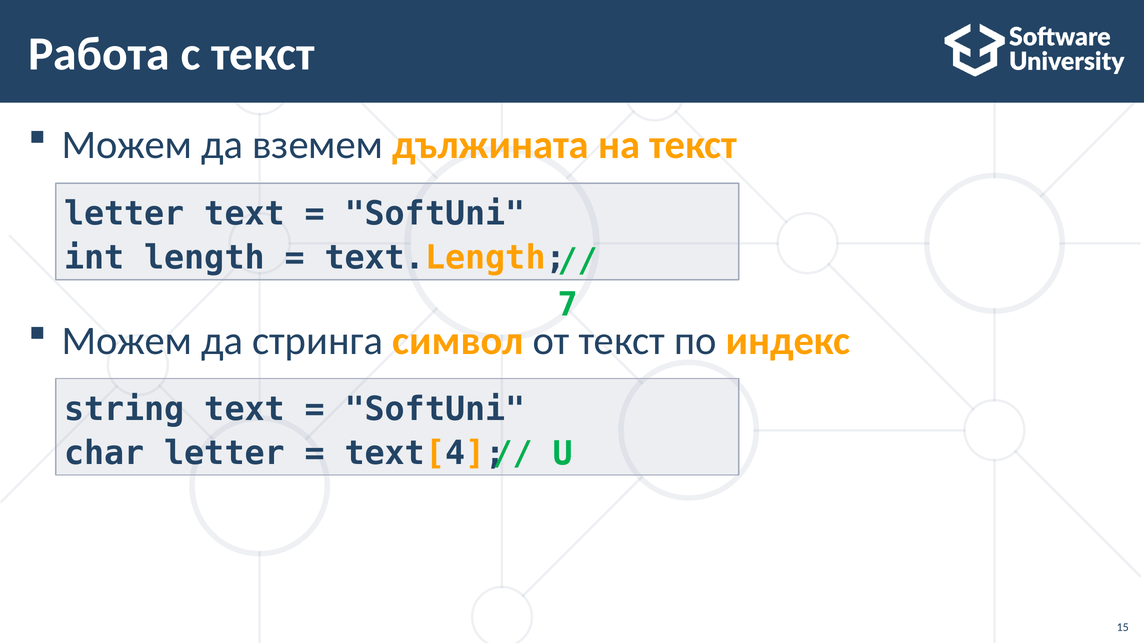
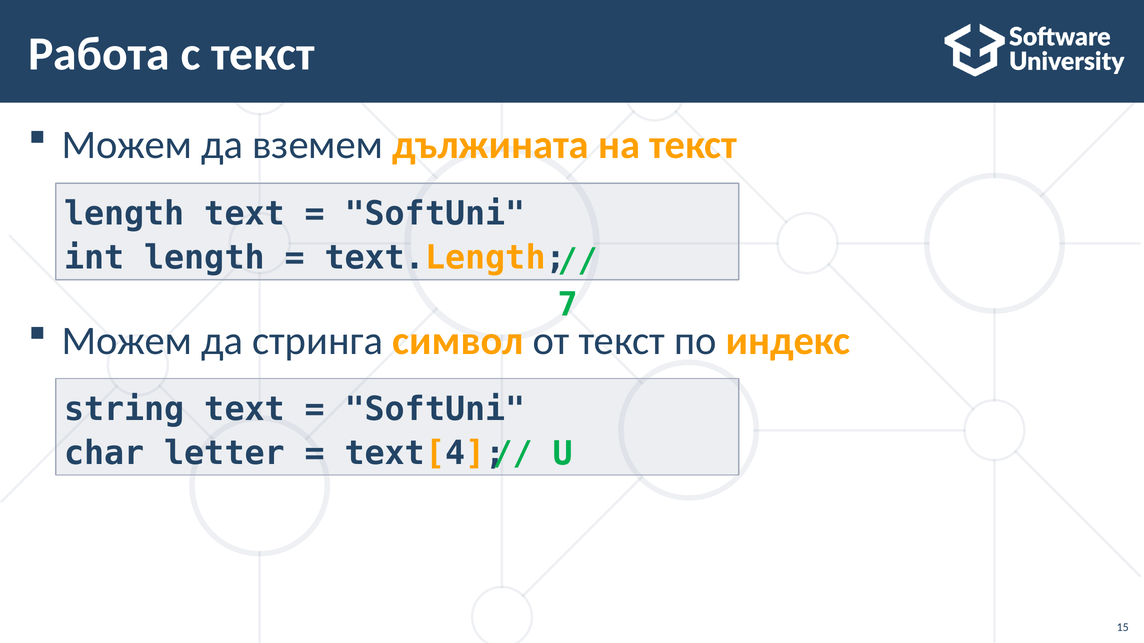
letter: letter -> length (124, 214)
